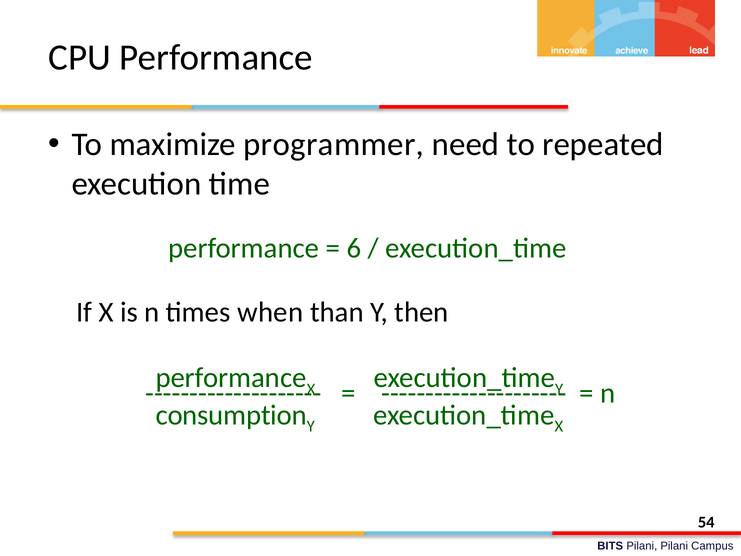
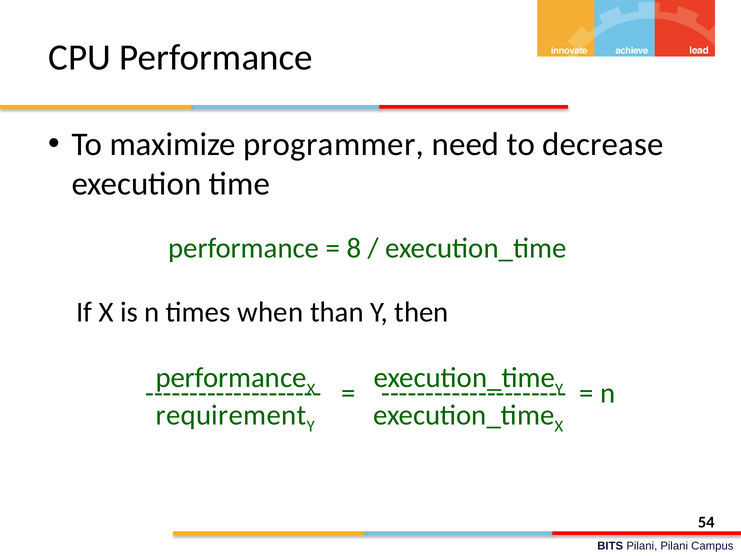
repeated: repeated -> decrease (603, 144)
6: 6 -> 8 (354, 248)
consumption: consumption -> requirement (231, 415)
